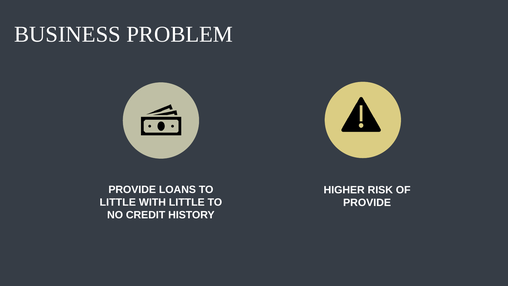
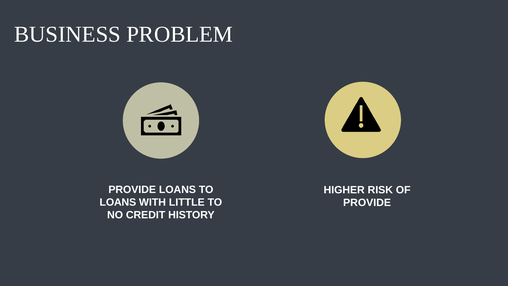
LITTLE: LITTLE -> LOANS (118, 202)
